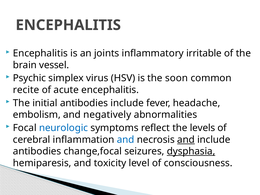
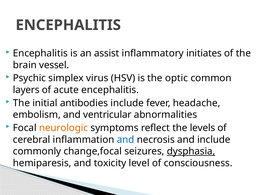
joints: joints -> assist (107, 53)
irritable: irritable -> initiates (204, 53)
soon: soon -> optic (177, 78)
recite: recite -> layers (26, 90)
negatively: negatively -> ventricular (107, 115)
neurologic colour: blue -> orange (64, 128)
and underline: present -> none (186, 140)
antibodies: antibodies -> commonly (37, 151)
